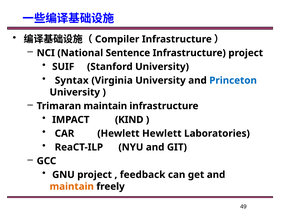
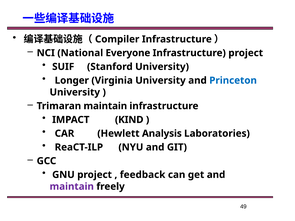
Sentence: Sentence -> Everyone (128, 53)
Syntax: Syntax -> Longer (72, 81)
Hewlett Hewlett: Hewlett -> Analysis (162, 134)
maintain colour: orange -> purple (72, 187)
